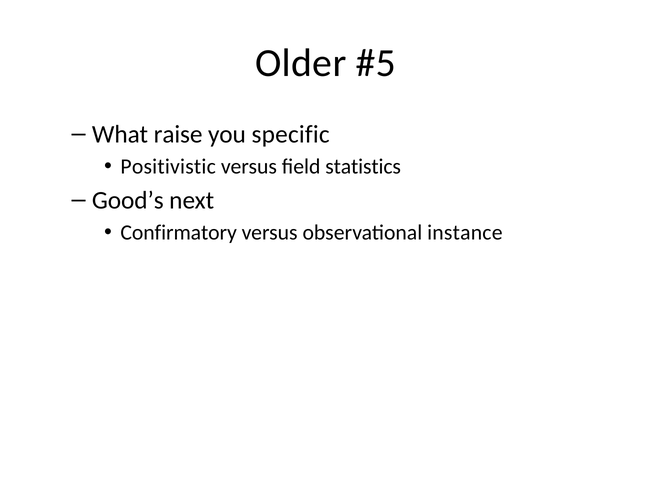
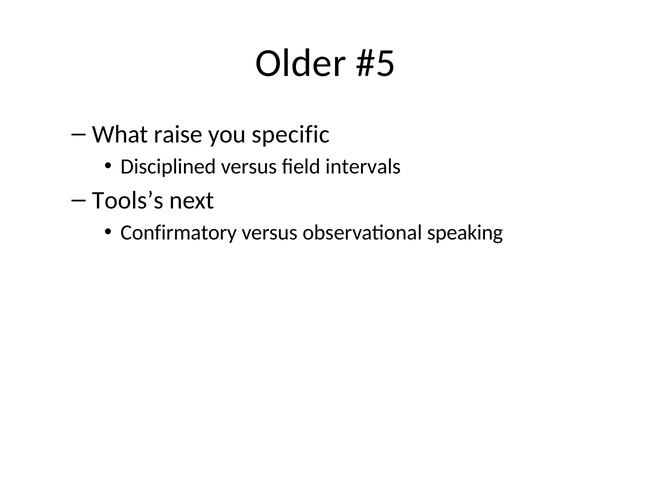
Positivistic: Positivistic -> Disciplined (168, 166)
statistics: statistics -> intervals (363, 166)
Good’s: Good’s -> Tools’s (128, 200)
instance: instance -> speaking (465, 232)
